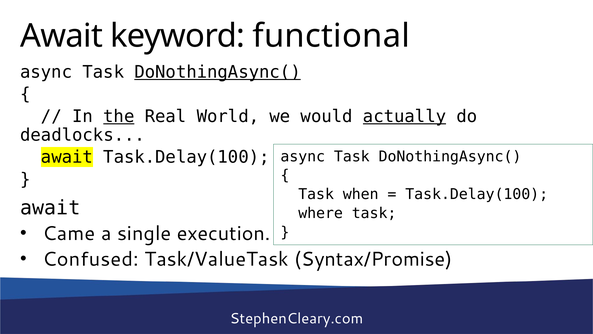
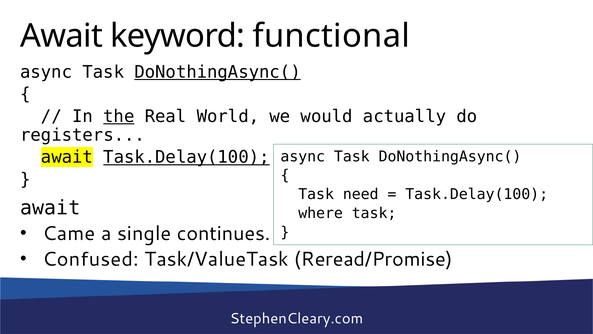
actually underline: present -> none (405, 116)
deadlocks: deadlocks -> registers (83, 135)
Task.Delay(100 underline: none -> present (186, 157)
when: when -> need (361, 194)
execution: execution -> continues (224, 233)
Syntax/Promise: Syntax/Promise -> Reread/Promise (373, 259)
